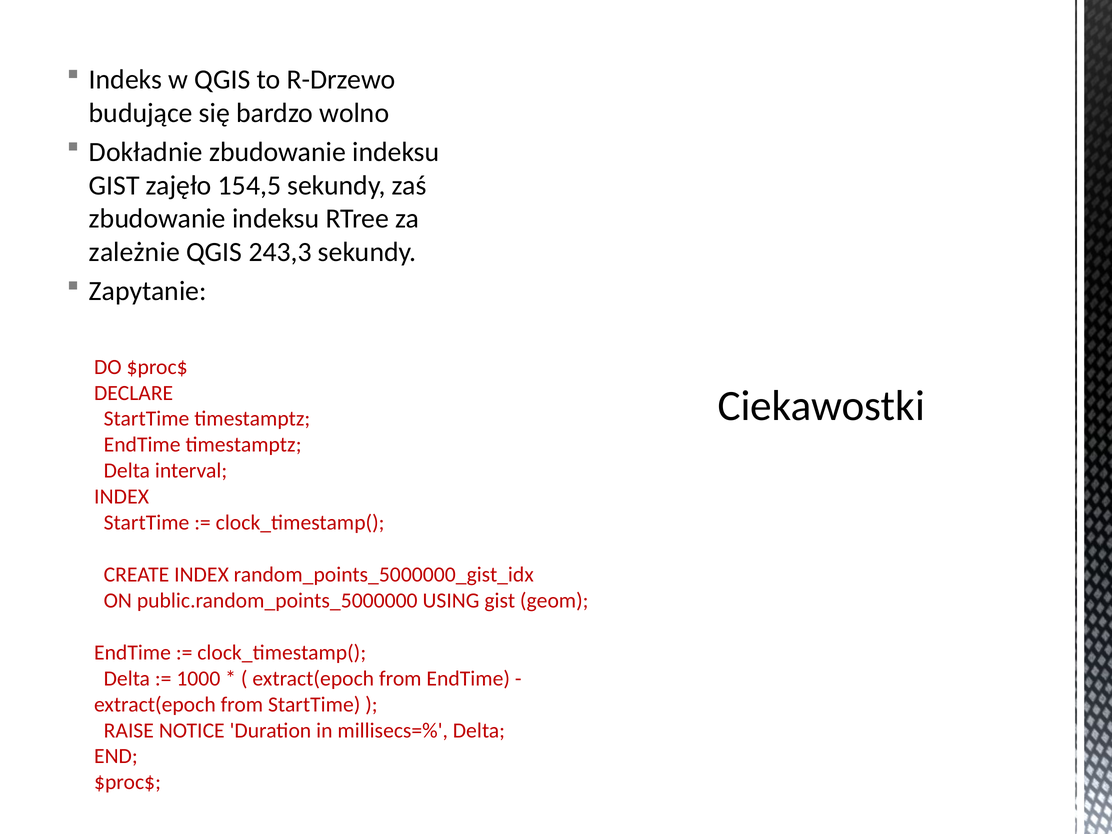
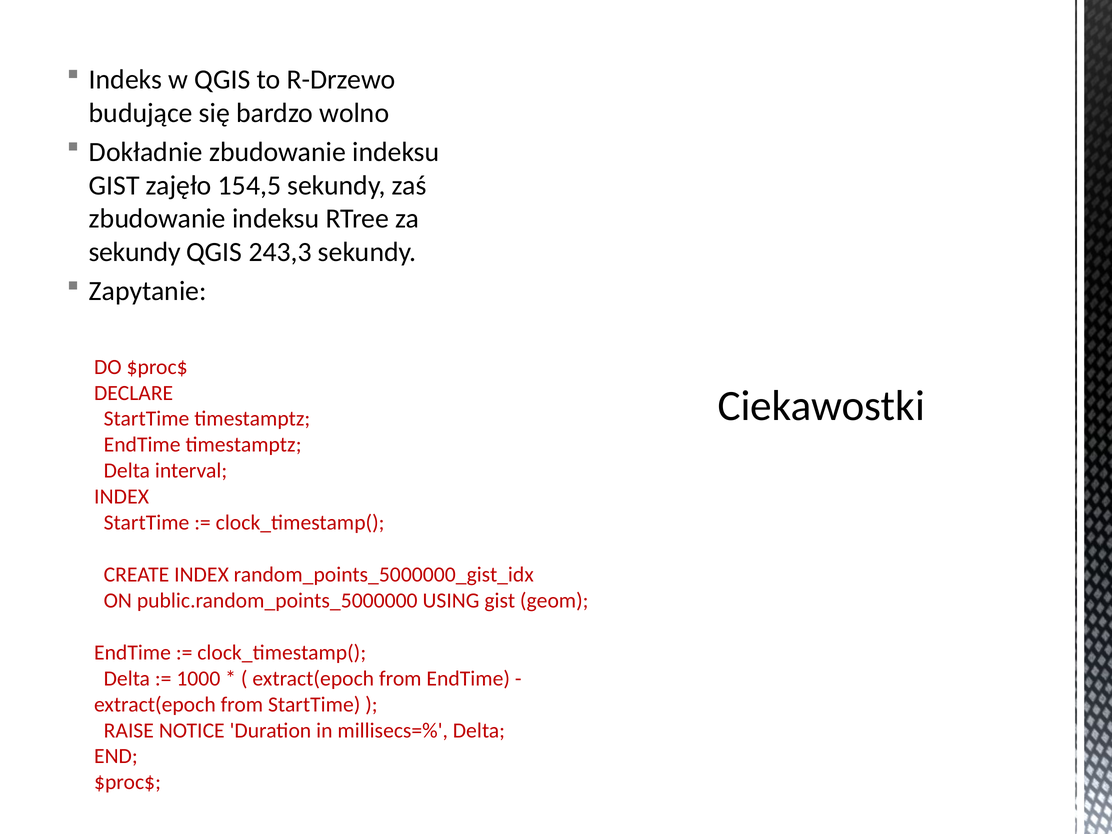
zależnie: zależnie -> sekundy (135, 252)
